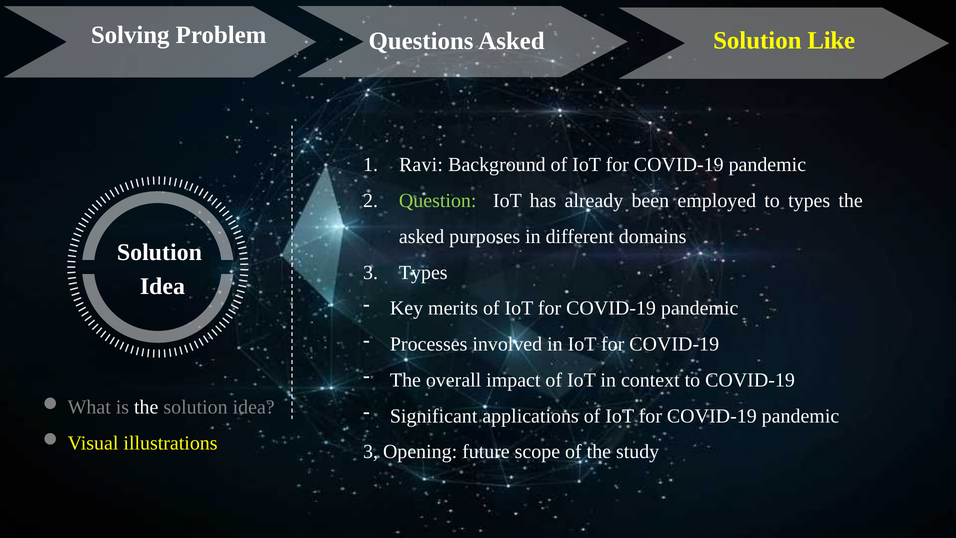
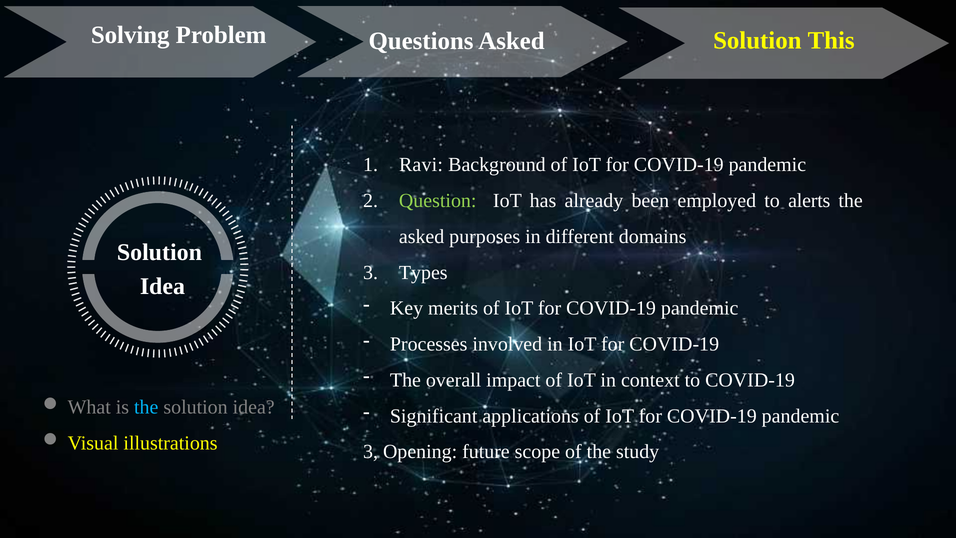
Like: Like -> This (831, 41)
to types: types -> alerts (809, 201)
the colour: white -> light blue (146, 407)
